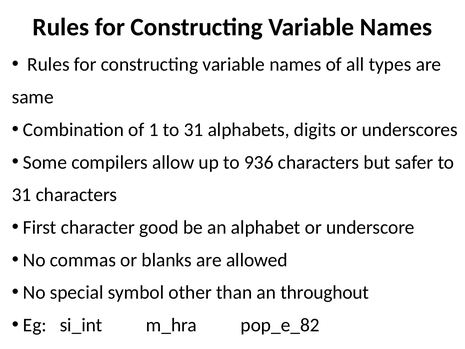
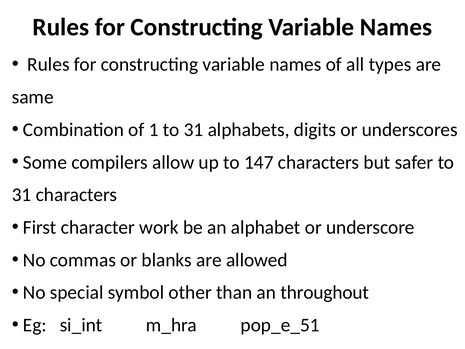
936: 936 -> 147 (259, 162)
good: good -> work (159, 227)
pop_e_82: pop_e_82 -> pop_e_51 (280, 325)
